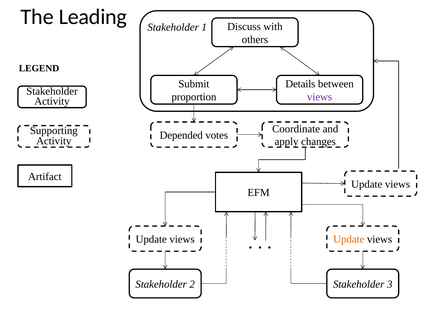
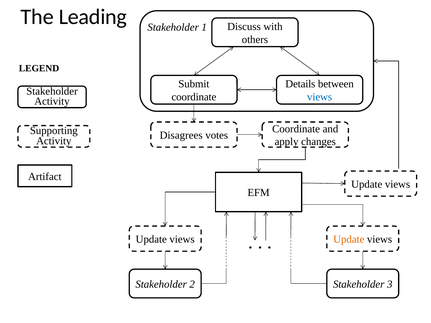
proportion: proportion -> coordinate (194, 97)
views colour: purple -> blue (320, 97)
Depended: Depended -> Disagrees (181, 135)
